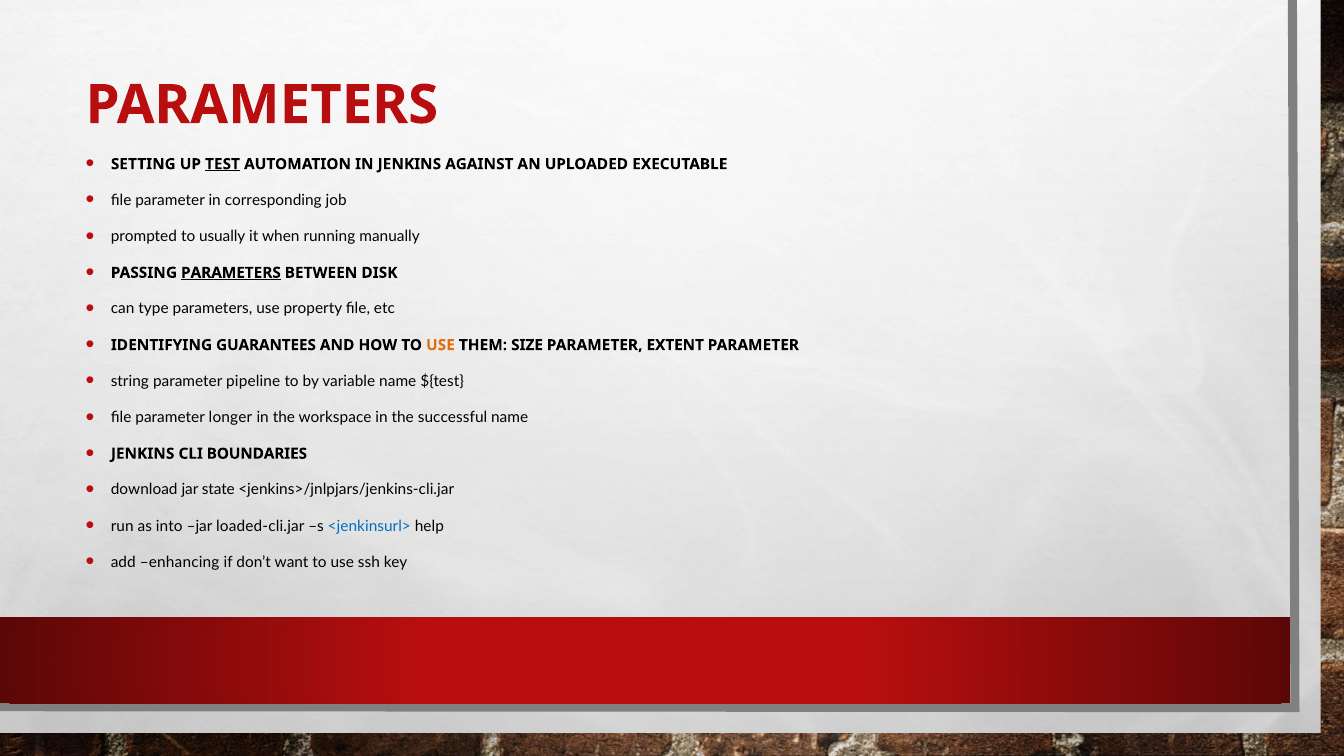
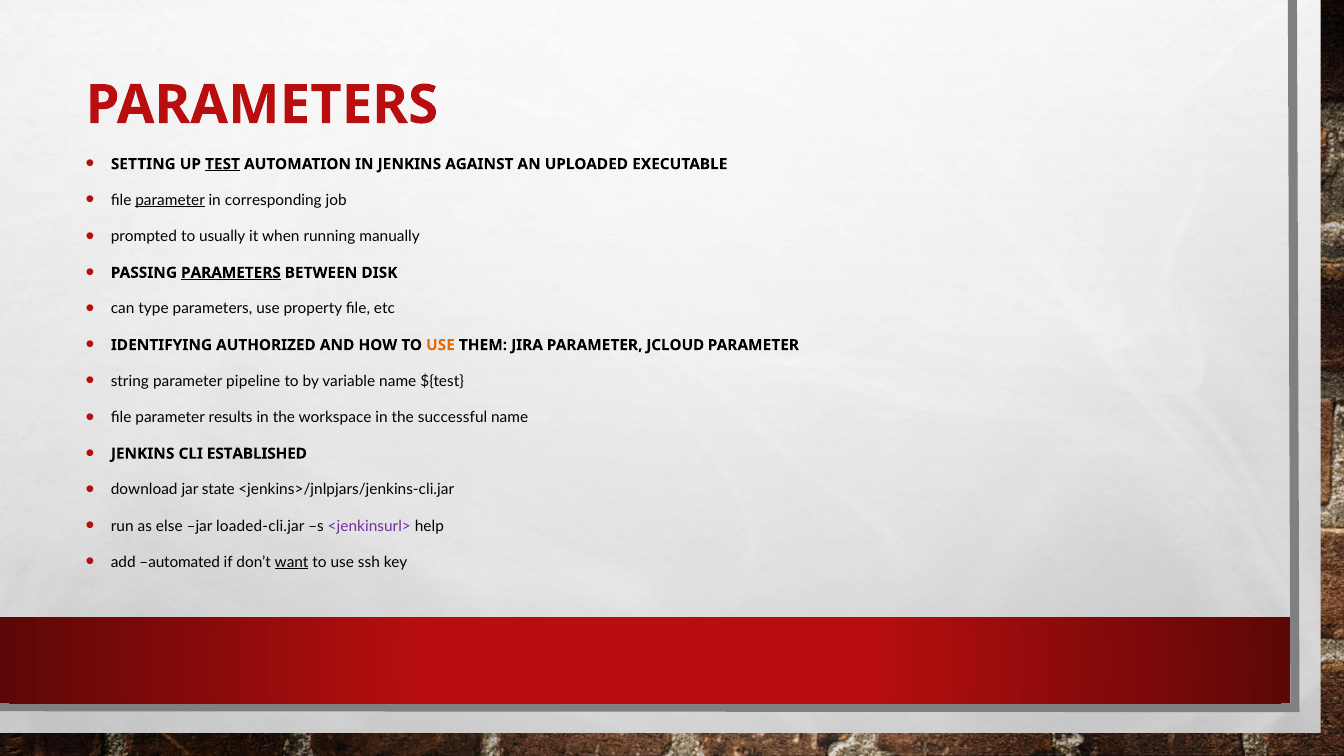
parameter underline: none -> present (170, 200)
GUARANTEES: GUARANTEES -> AUTHORIZED (266, 345)
SIZE: SIZE -> JIRA (527, 345)
EXTENT: EXTENT -> JCLOUD (675, 345)
longer: longer -> results (231, 417)
BOUNDARIES: BOUNDARIES -> ESTABLISHED (257, 454)
into: into -> else (169, 526)
<jenkinsurl> colour: blue -> purple (369, 526)
enhancing: enhancing -> automated (180, 562)
want underline: none -> present (292, 562)
